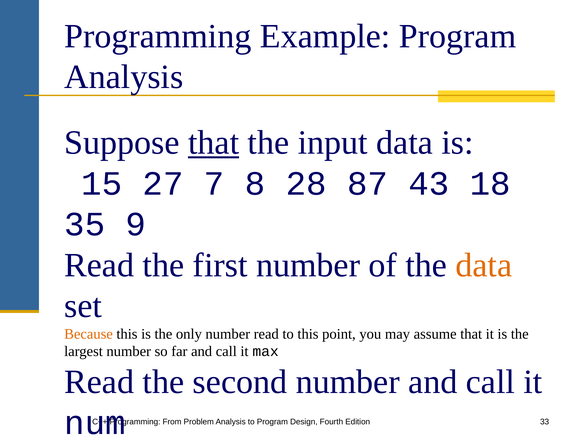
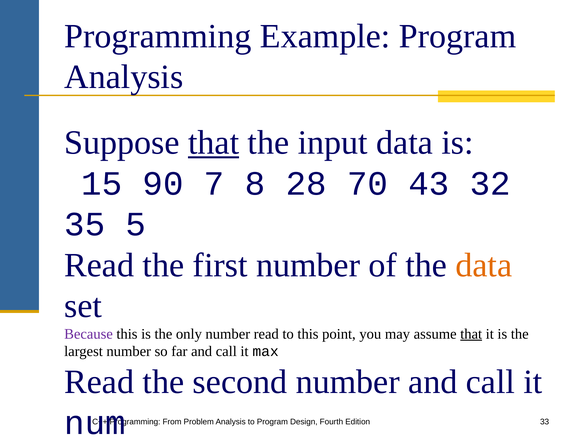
27: 27 -> 90 (163, 183)
87: 87 -> 70 (367, 183)
18: 18 -> 32 (490, 183)
9: 9 -> 5 (136, 224)
Because colour: orange -> purple (89, 334)
that underline: none -> present (471, 334)
